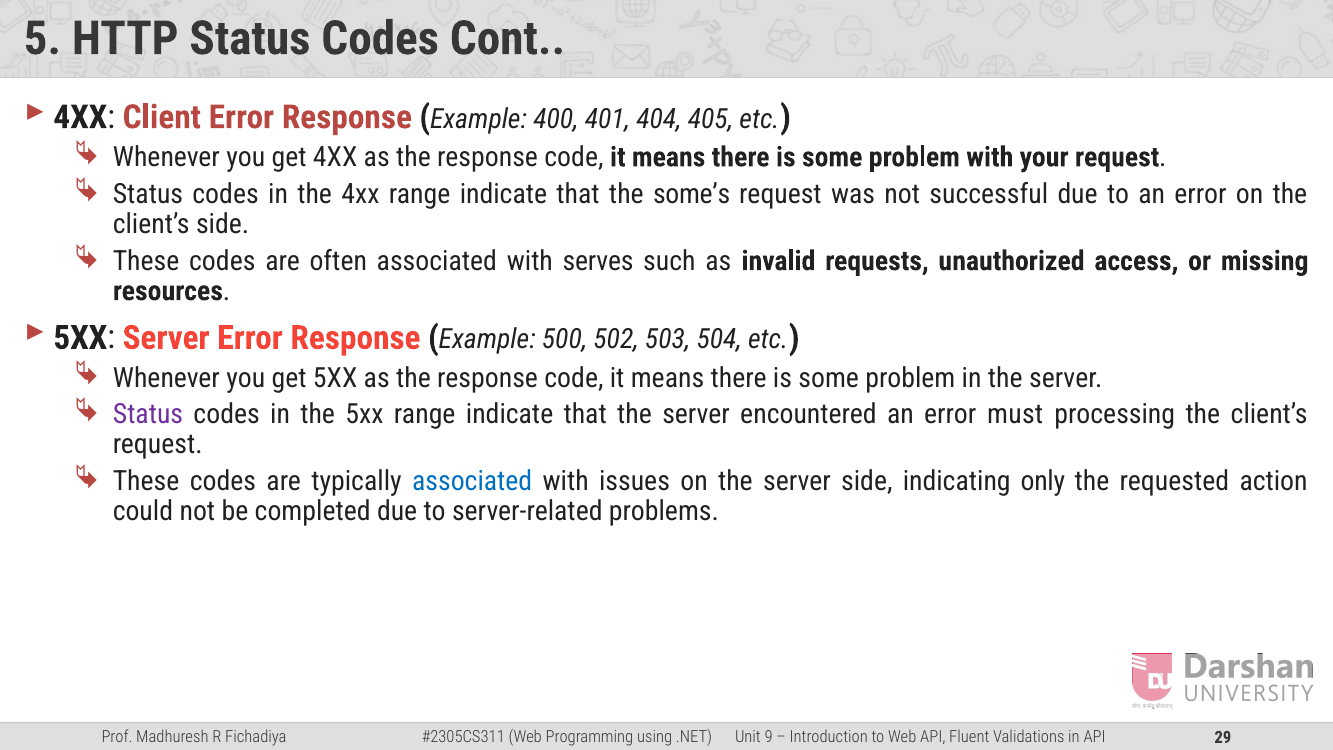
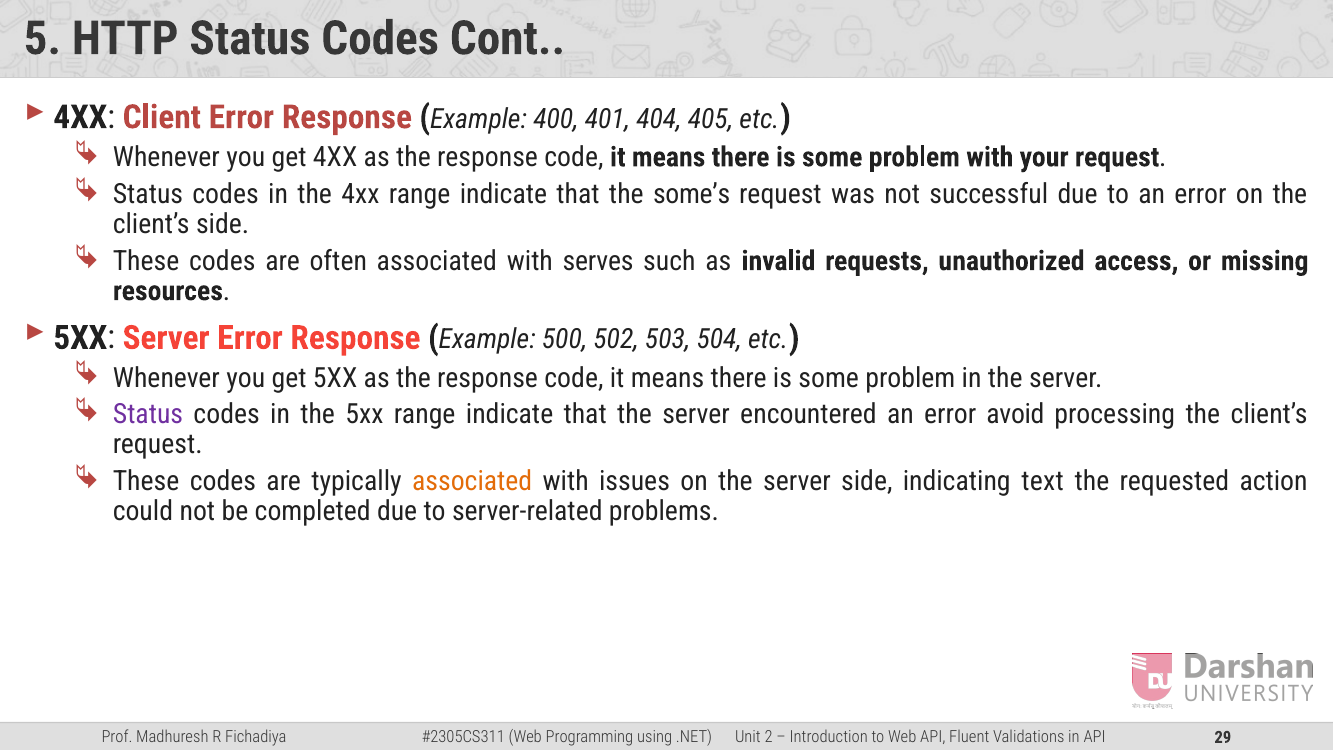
must: must -> avoid (1015, 415)
associated colour: blue -> orange (472, 482)
only: only -> text (1043, 482)
9: 9 -> 2 (769, 737)
